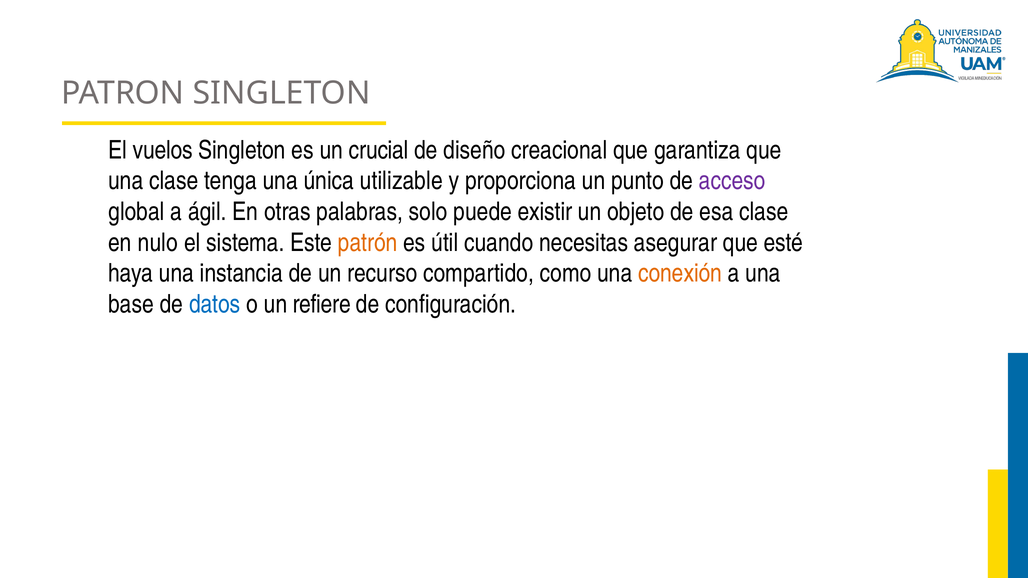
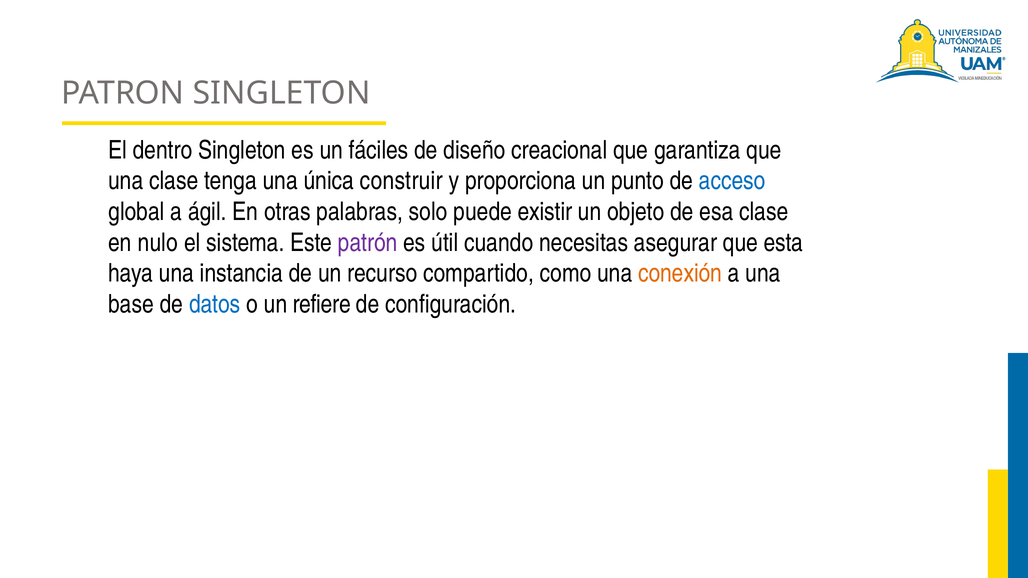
vuelos: vuelos -> dentro (163, 150)
crucial: crucial -> fáciles (379, 150)
utilizable: utilizable -> construir (401, 181)
acceso colour: purple -> blue (732, 181)
patrón colour: orange -> purple (368, 243)
esté: esté -> esta (783, 243)
